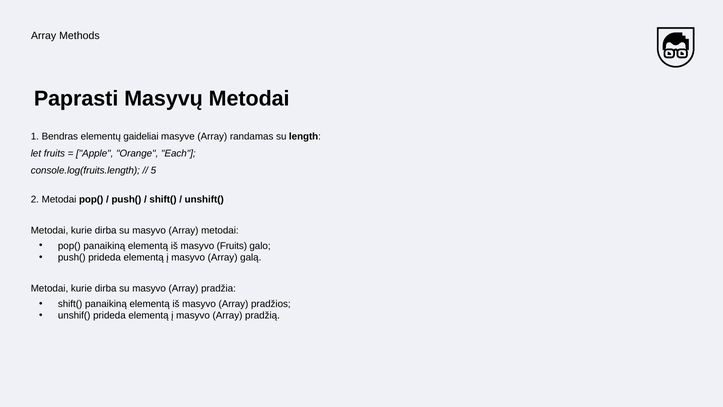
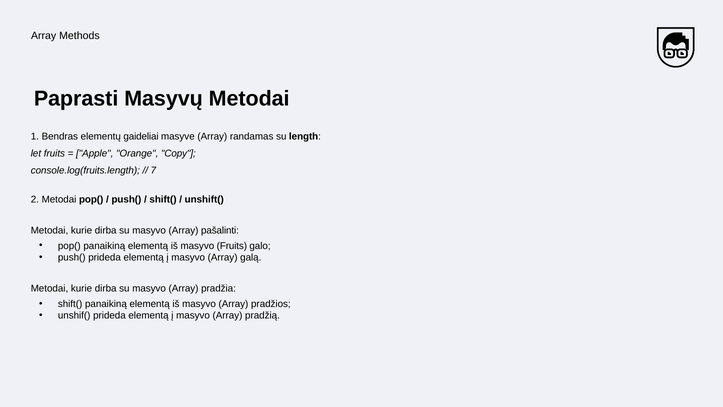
Each: Each -> Copy (178, 153)
5: 5 -> 7 (153, 170)
Array metodai: metodai -> pašalinti (220, 230)
